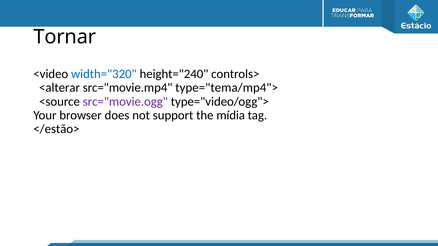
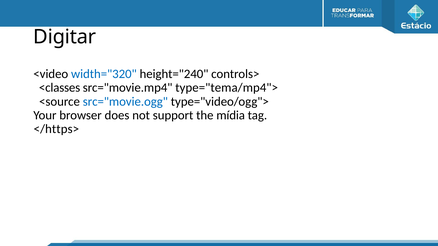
Tornar: Tornar -> Digitar (65, 37)
<alterar: <alterar -> <classes (60, 88)
src="movie.ogg colour: purple -> blue (125, 102)
</estão>: </estão> -> </https> (56, 129)
